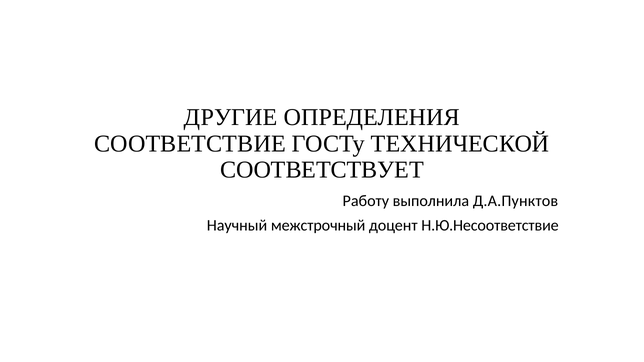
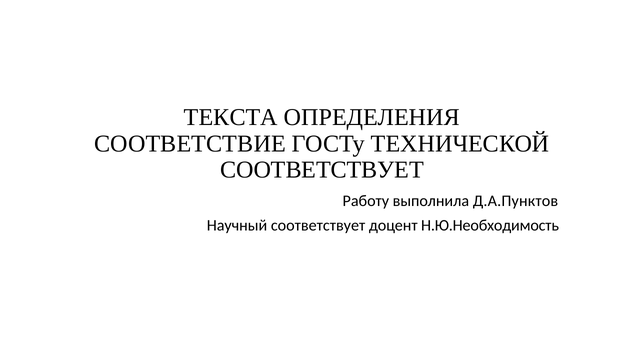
ДРУГИЕ: ДРУГИЕ -> ТЕКСТА (231, 118)
Научный межстрочный: межстрочный -> соответствует (318, 225)
Н.Ю.Несоответствие: Н.Ю.Несоответствие -> Н.Ю.Необходимость (490, 225)
